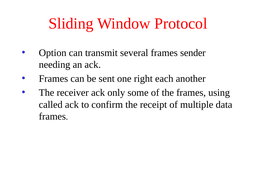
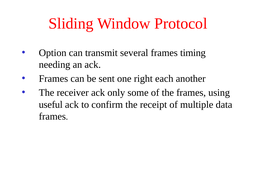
sender: sender -> timing (193, 53)
called: called -> useful (51, 105)
